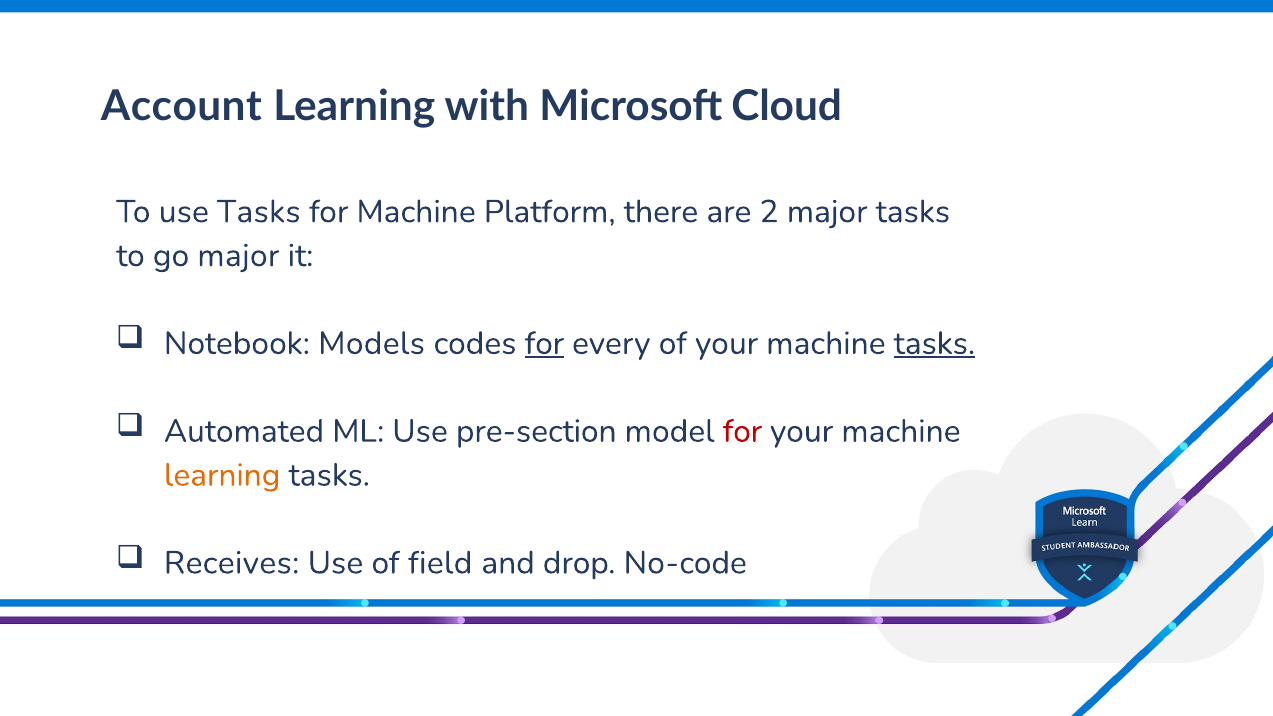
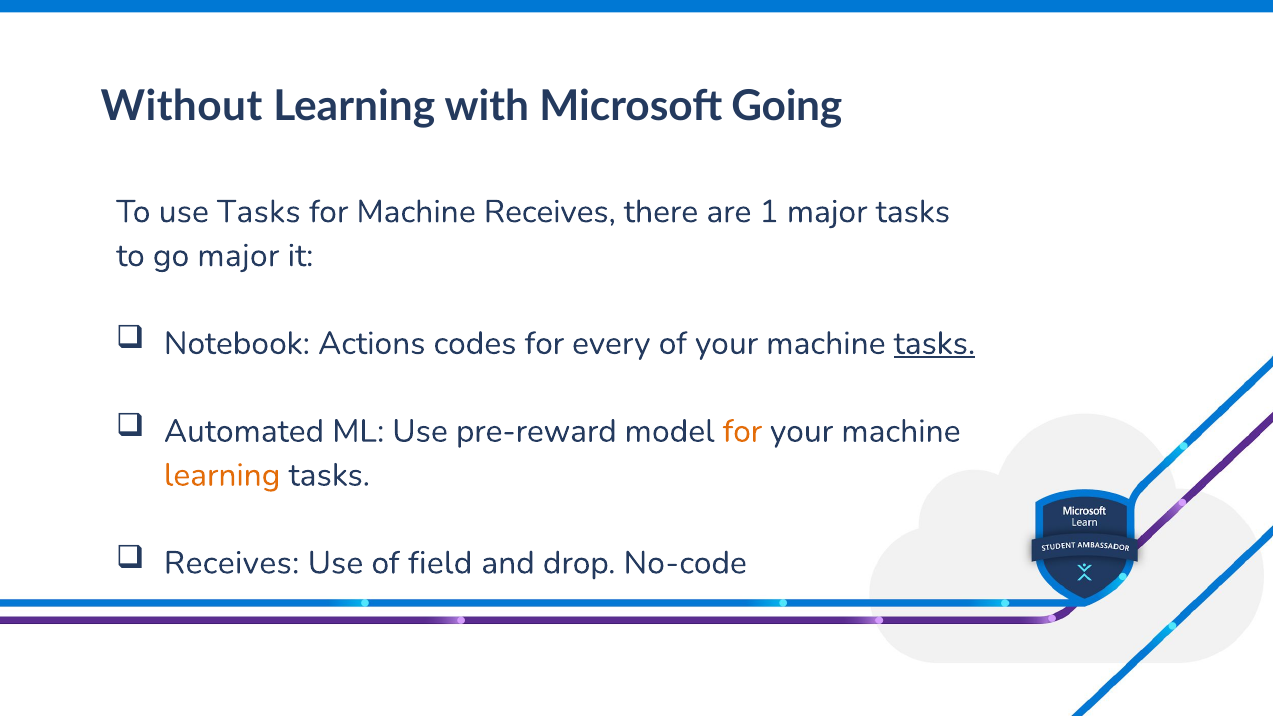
Account: Account -> Without (181, 106)
Cloud: Cloud -> Going (787, 106)
Machine Platform: Platform -> Receives (550, 212)
2: 2 -> 1 (769, 212)
Models: Models -> Actions (372, 343)
for underline: present -> none (544, 343)
pre-section: pre-section -> pre-reward (536, 431)
for colour: red -> orange (742, 431)
